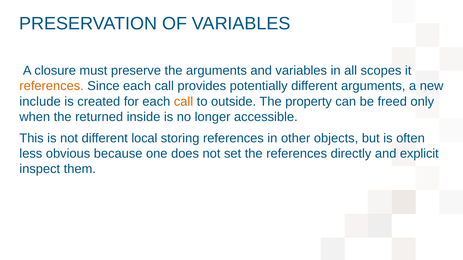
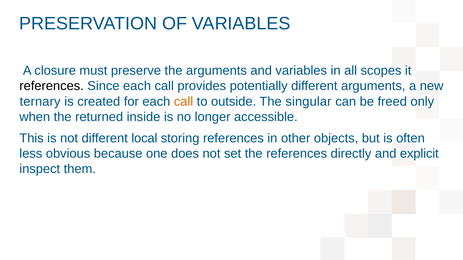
references colour: orange -> black (52, 86)
include: include -> ternary (40, 102)
property: property -> singular (308, 102)
